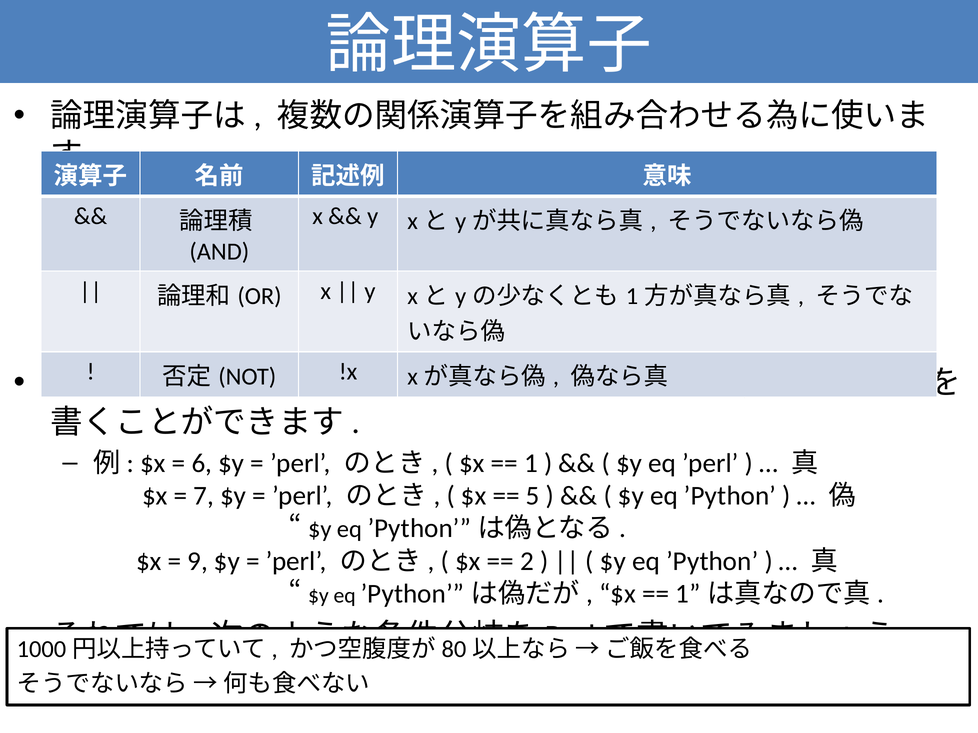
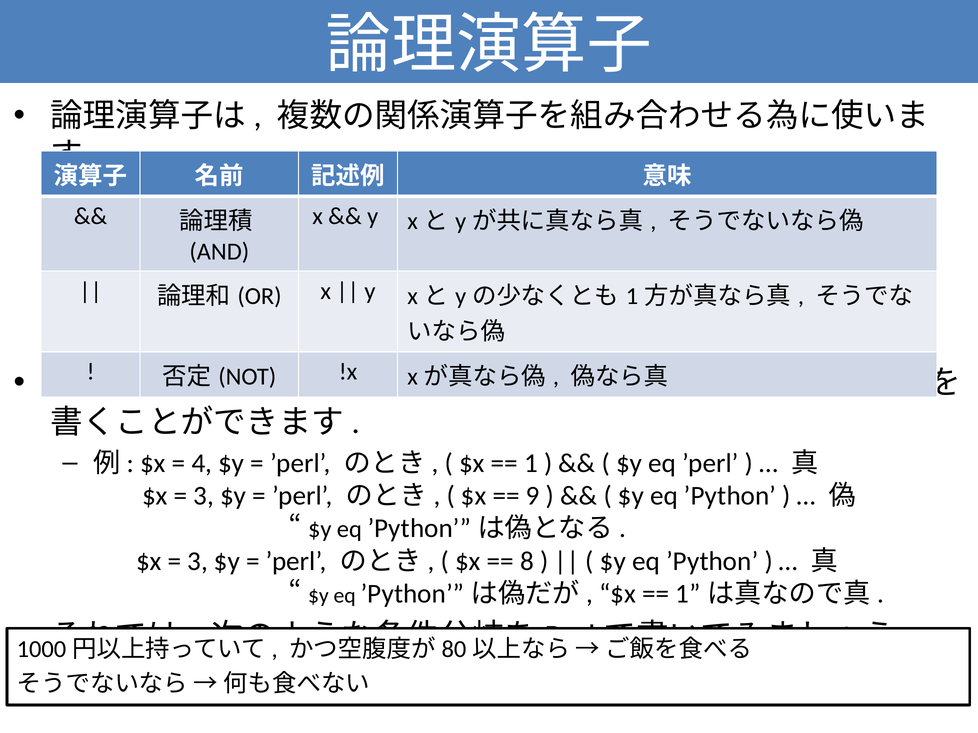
6: 6 -> 4 (202, 464)
7: 7 -> 3 (204, 496)
5: 5 -> 9 (533, 496)
9: 9 -> 3 (198, 562)
2: 2 -> 8 (527, 562)
